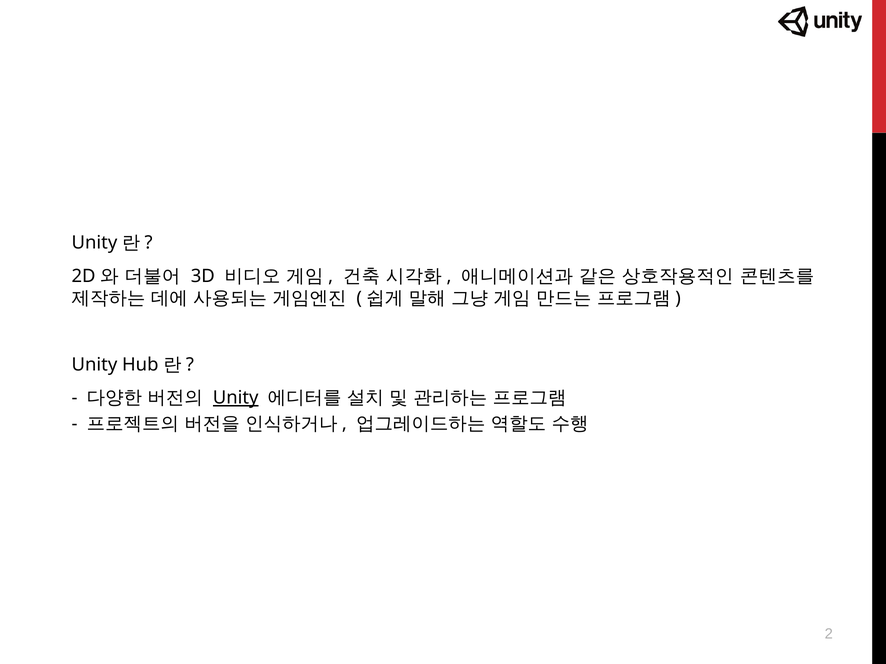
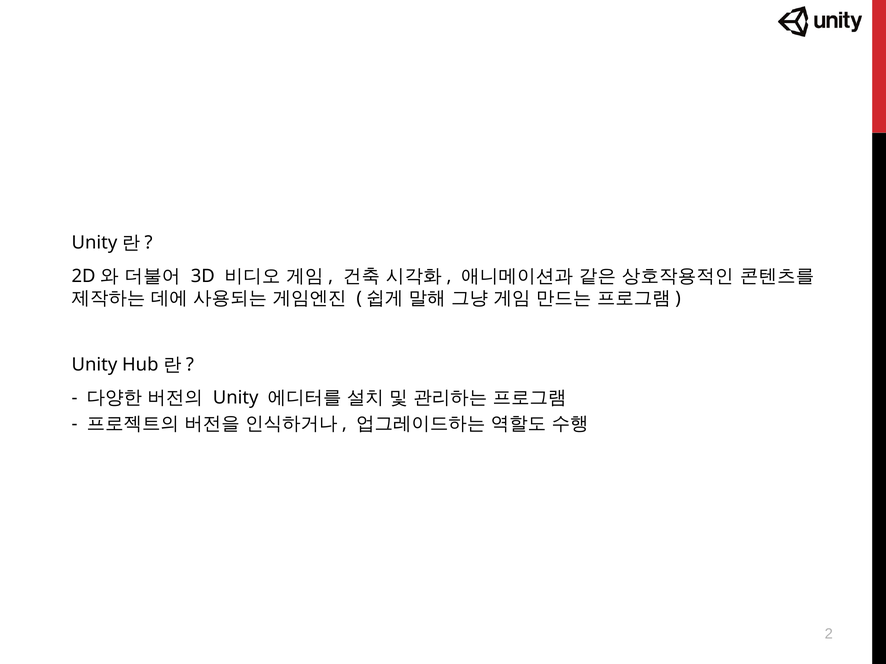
Unity underline: present -> none (236, 398)
